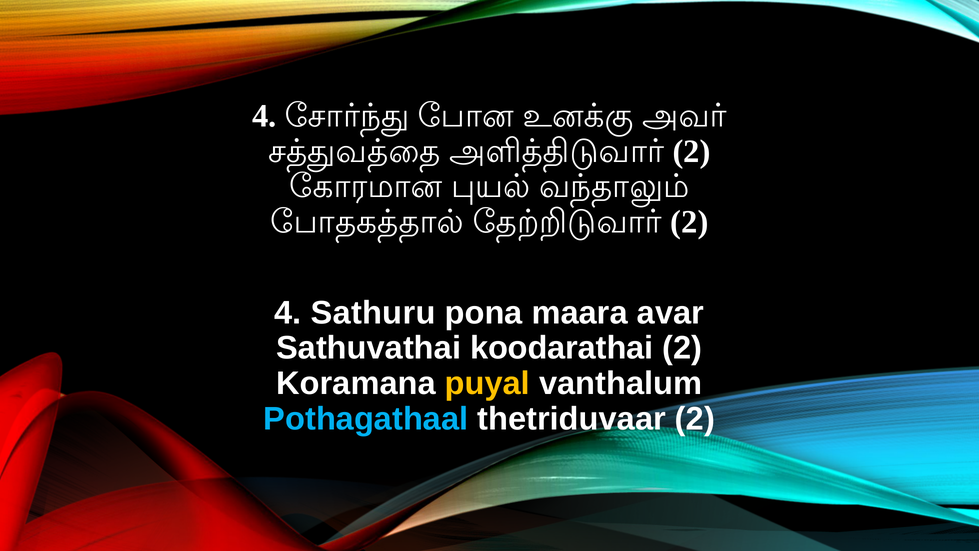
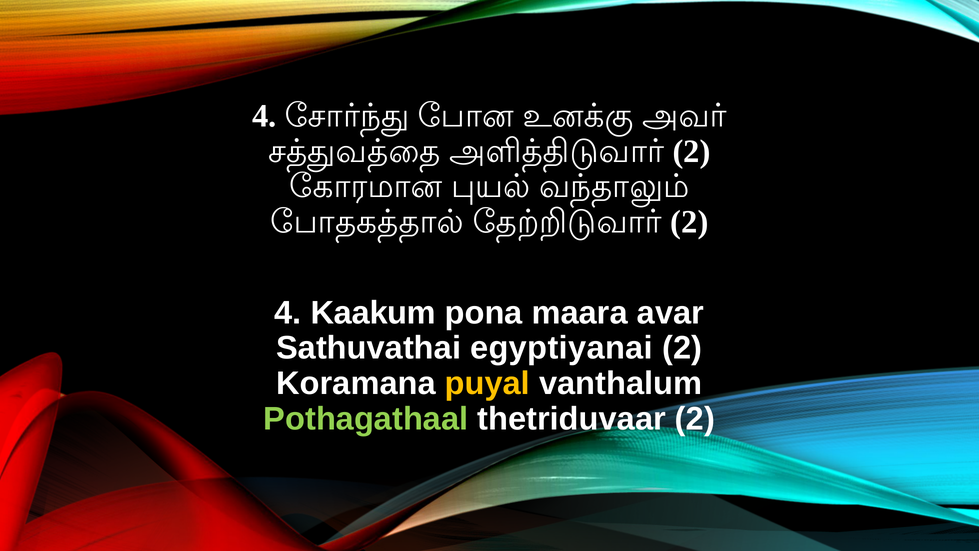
Sathuru: Sathuru -> Kaakum (373, 313)
koodarathai: koodarathai -> egyptiyanai (562, 348)
Pothagathaal colour: light blue -> light green (366, 419)
